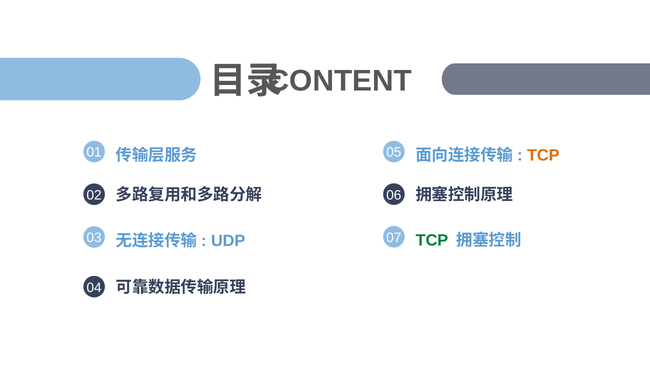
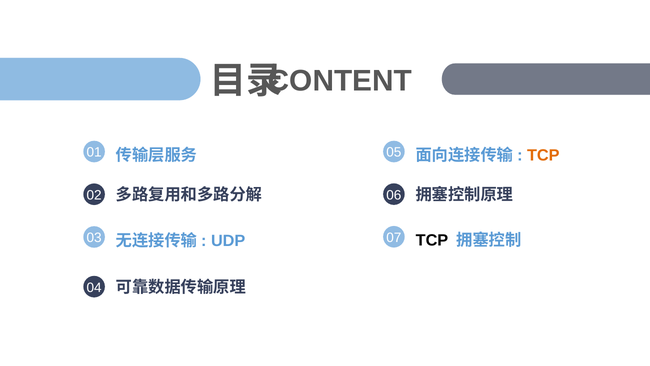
TCP colour: green -> black (432, 240)
